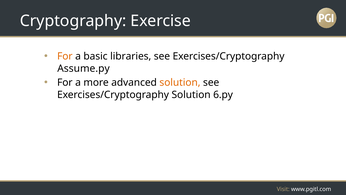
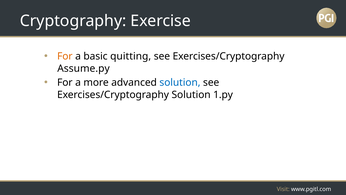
libraries: libraries -> quitting (131, 56)
solution colour: orange -> blue (180, 82)
6.py: 6.py -> 1.py (223, 95)
